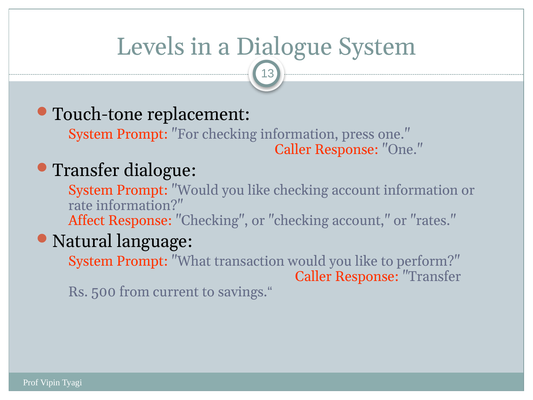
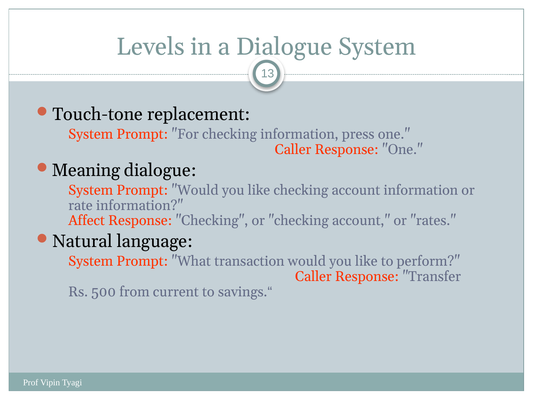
Transfer: Transfer -> Meaning (86, 170)
